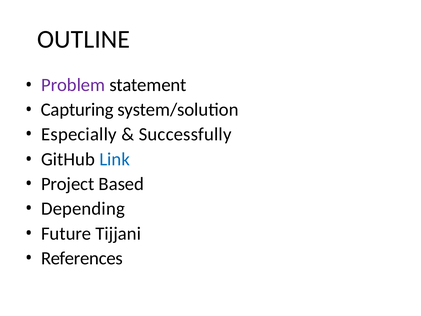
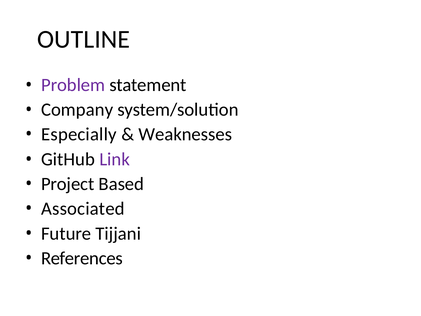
Capturing: Capturing -> Company (77, 110)
Successfully: Successfully -> Weaknesses (185, 134)
Link colour: blue -> purple (115, 159)
Depending: Depending -> Associated (83, 208)
